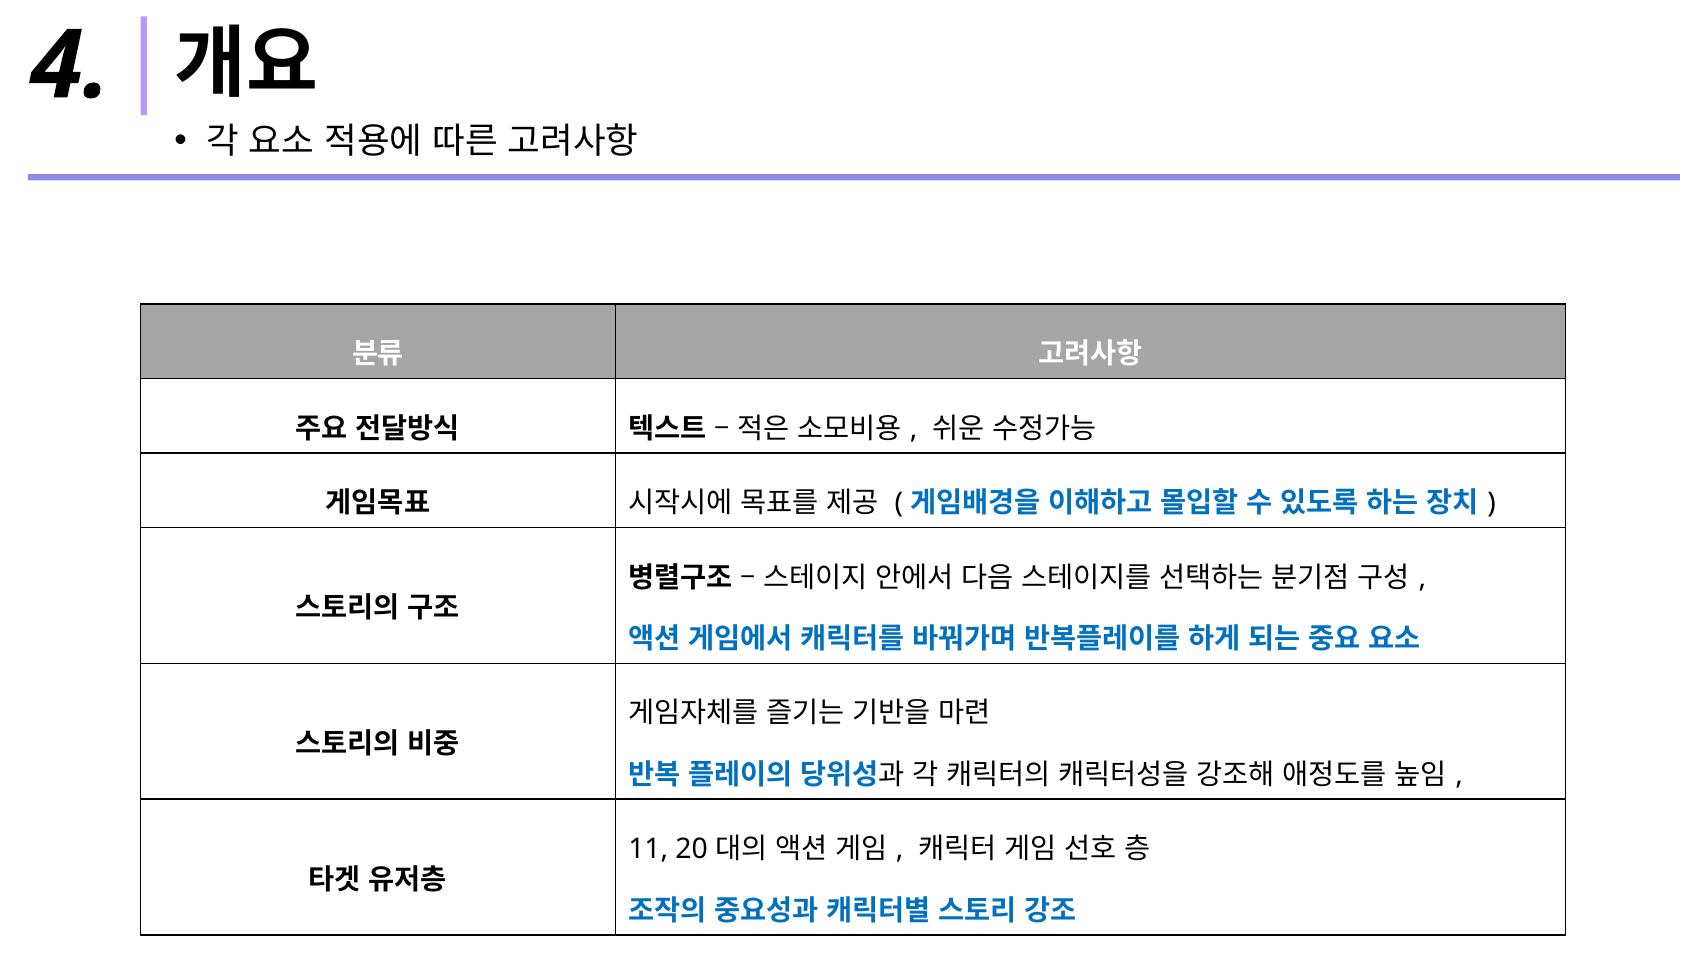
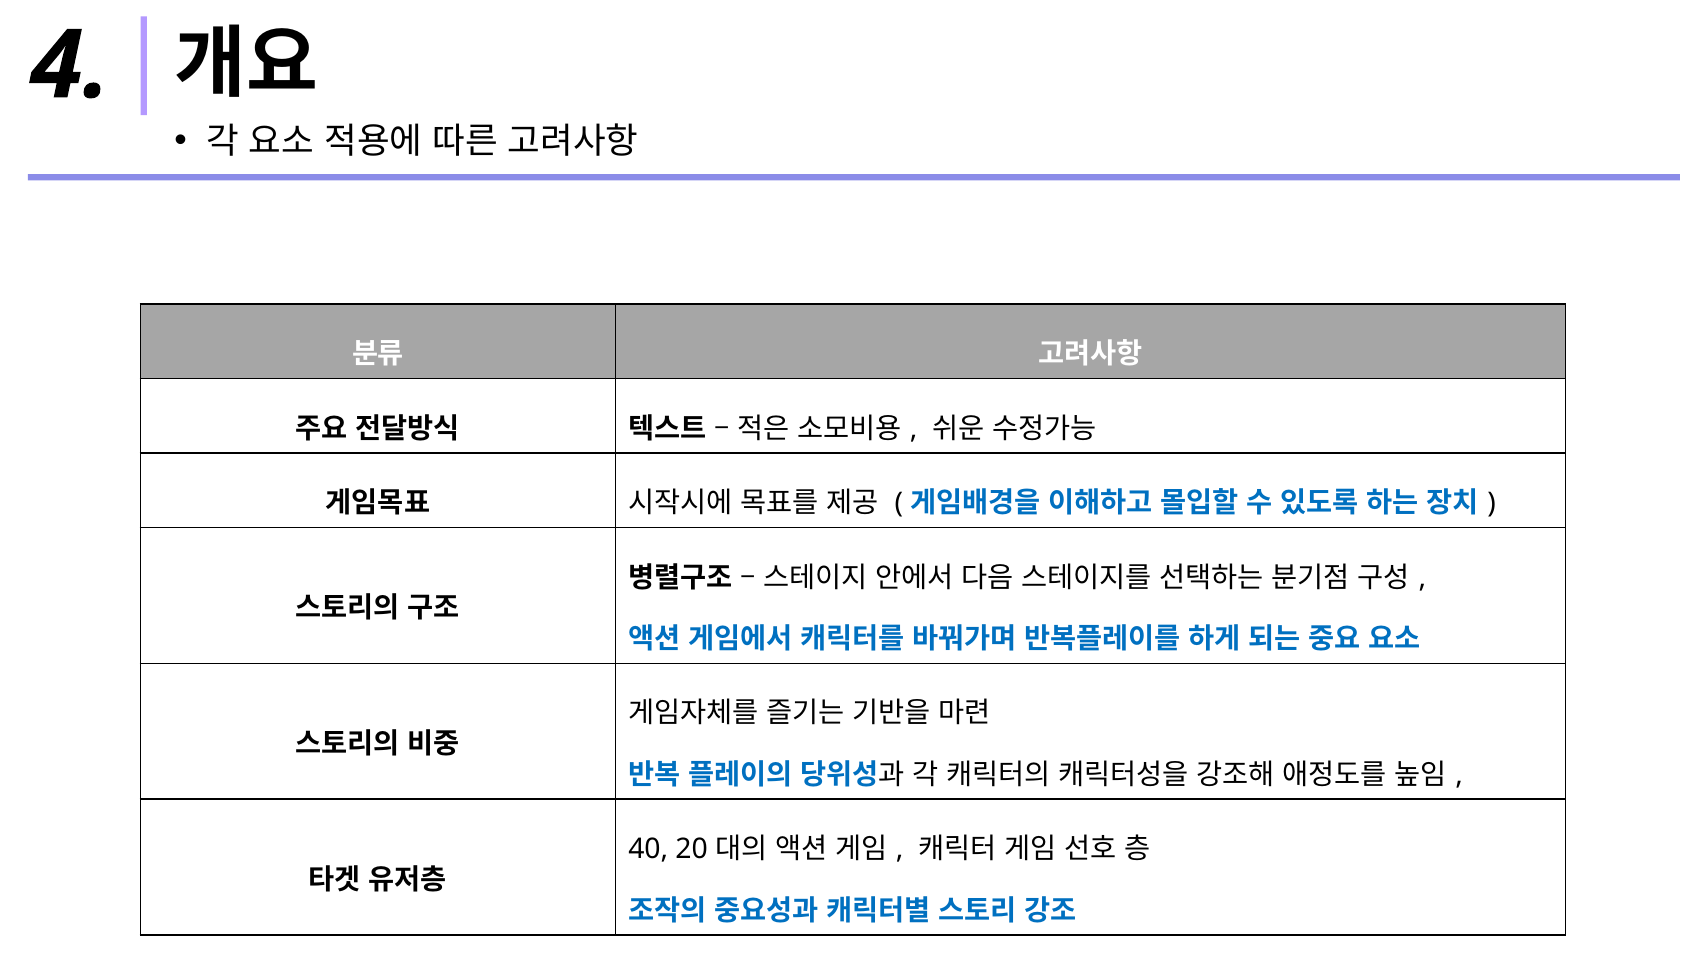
11: 11 -> 40 (648, 849)
